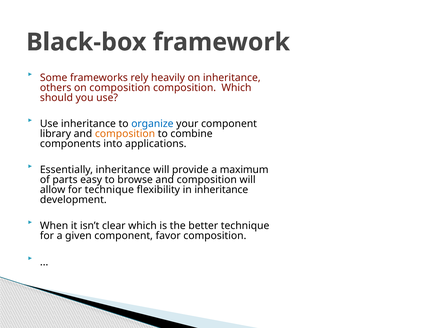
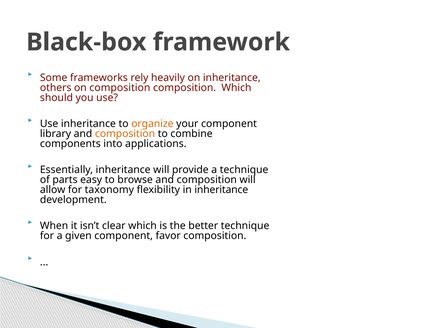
organize colour: blue -> orange (152, 124)
a maximum: maximum -> technique (244, 170)
for technique: technique -> taxonomy (109, 190)
